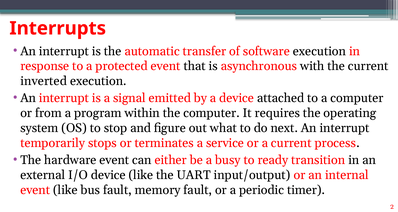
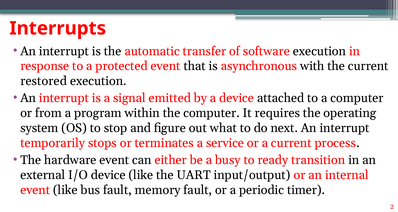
inverted: inverted -> restored (44, 81)
